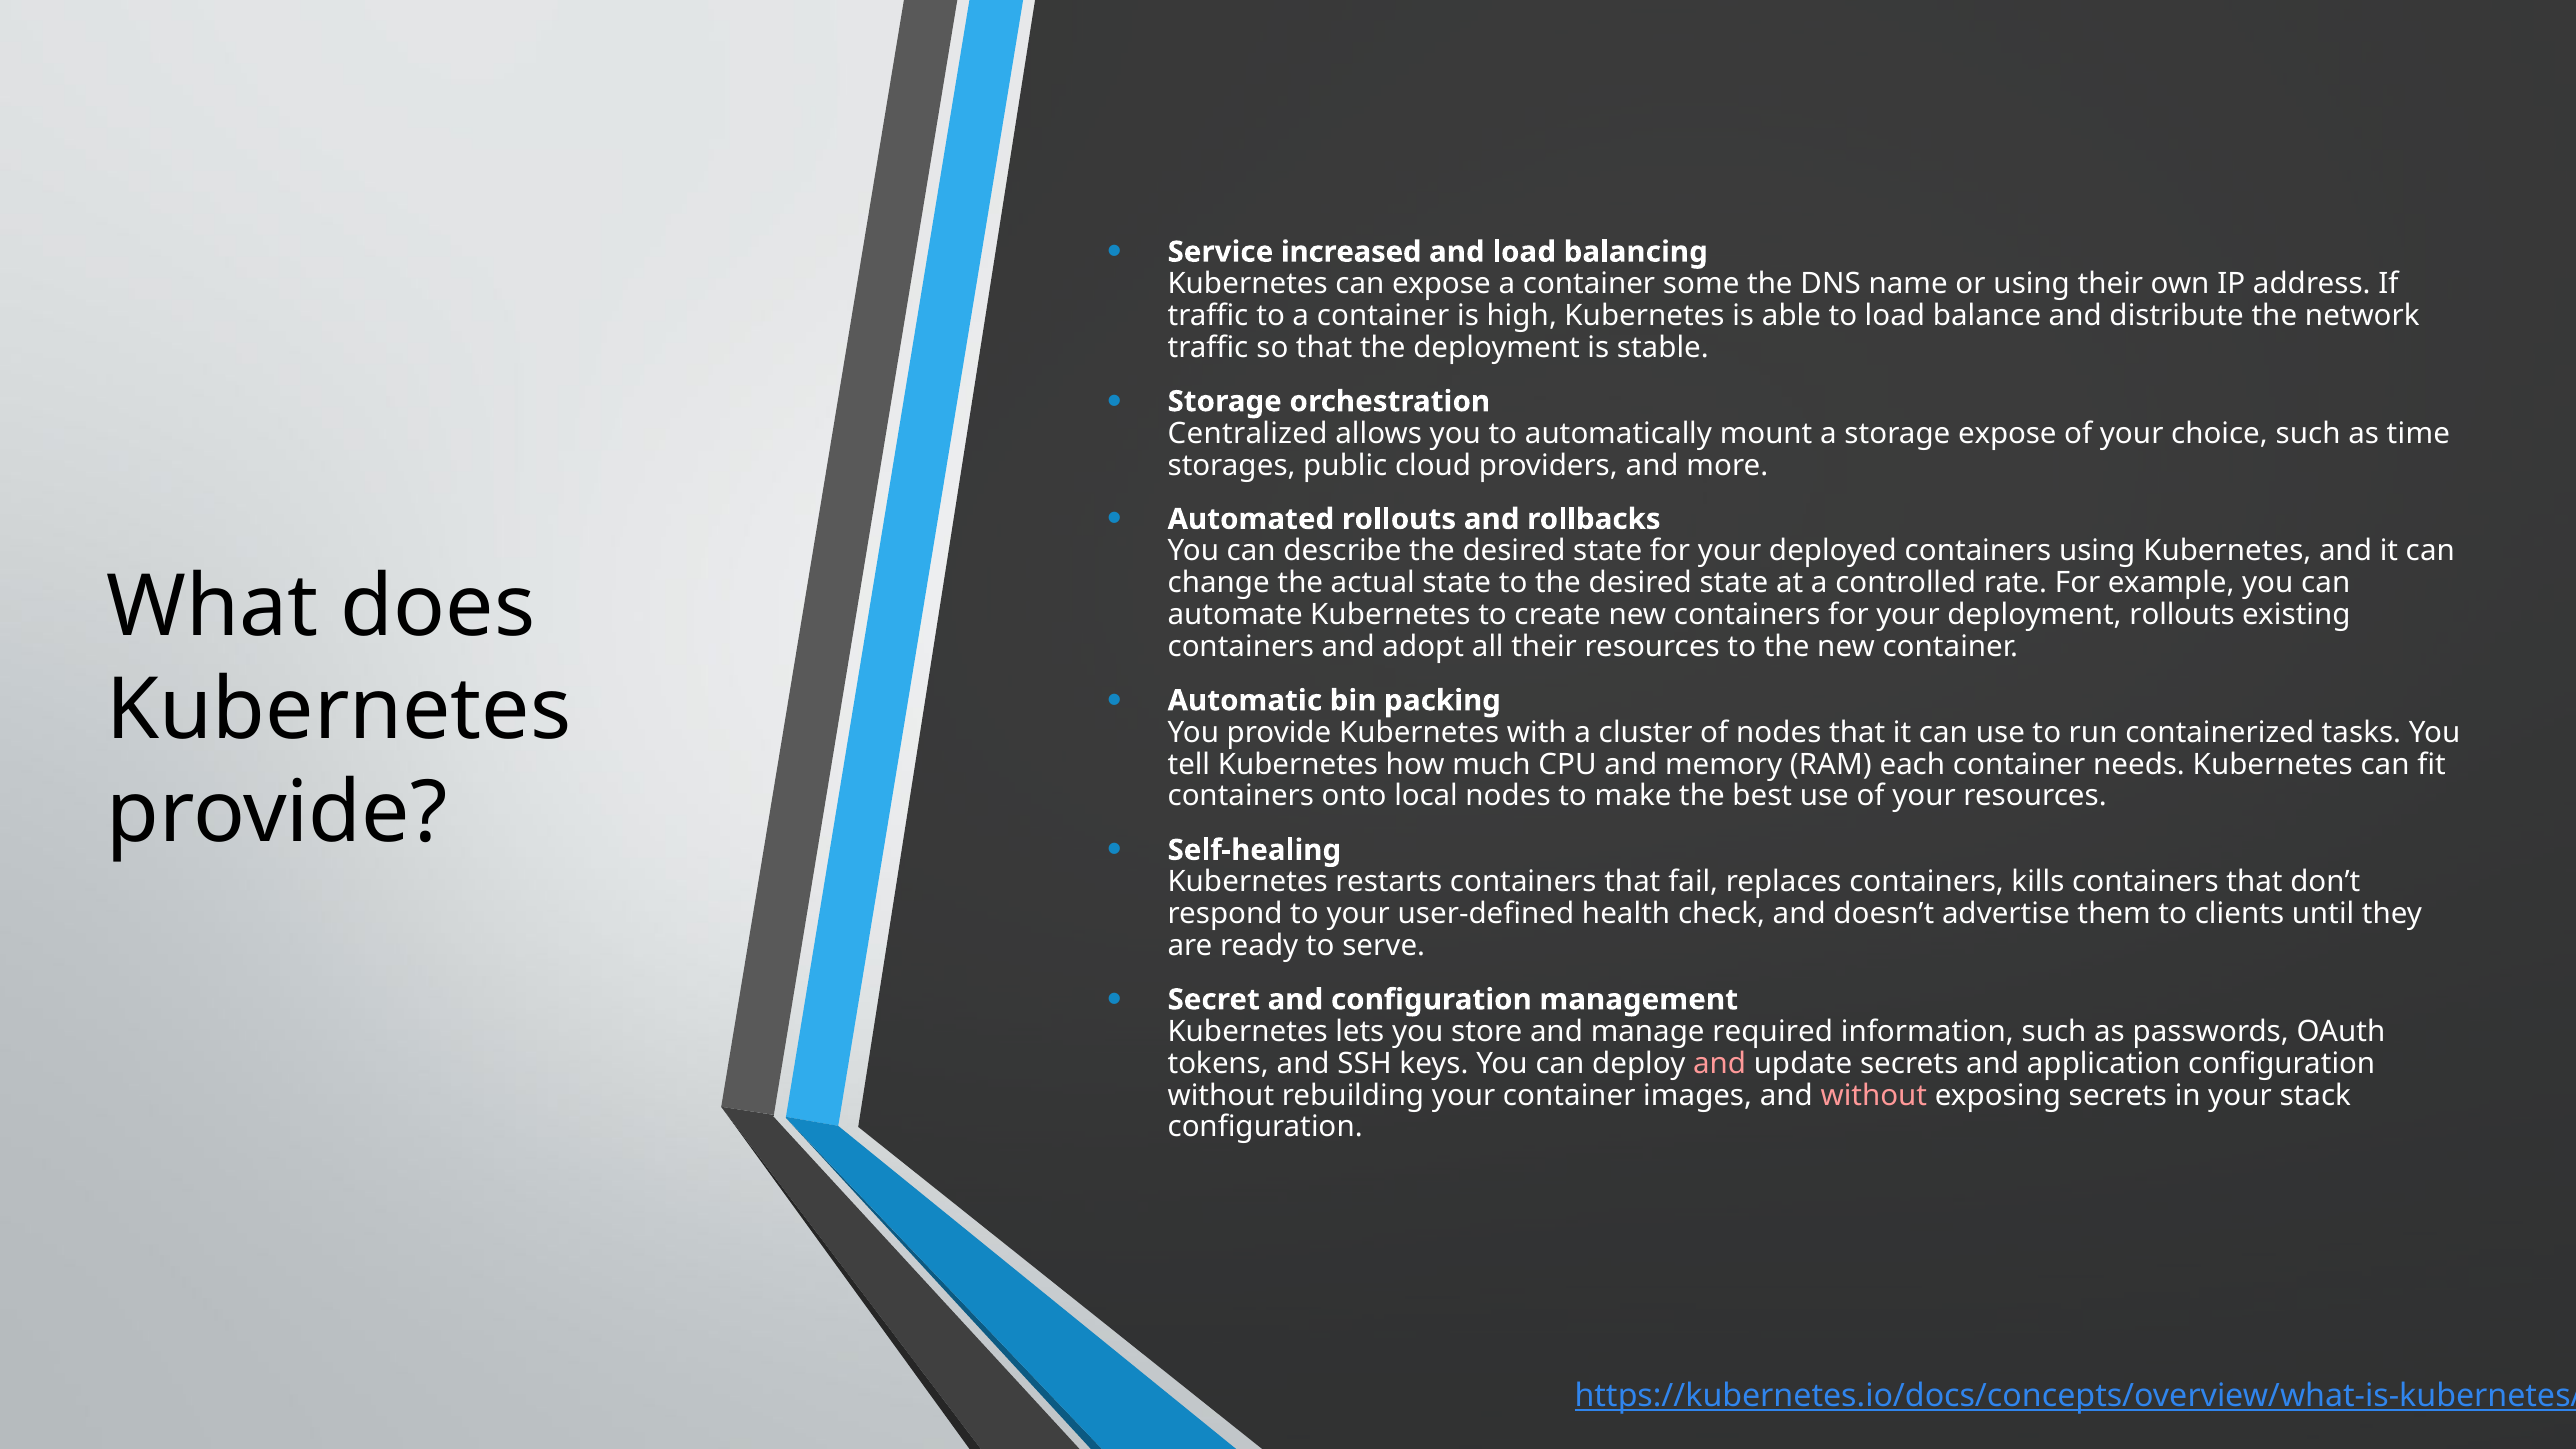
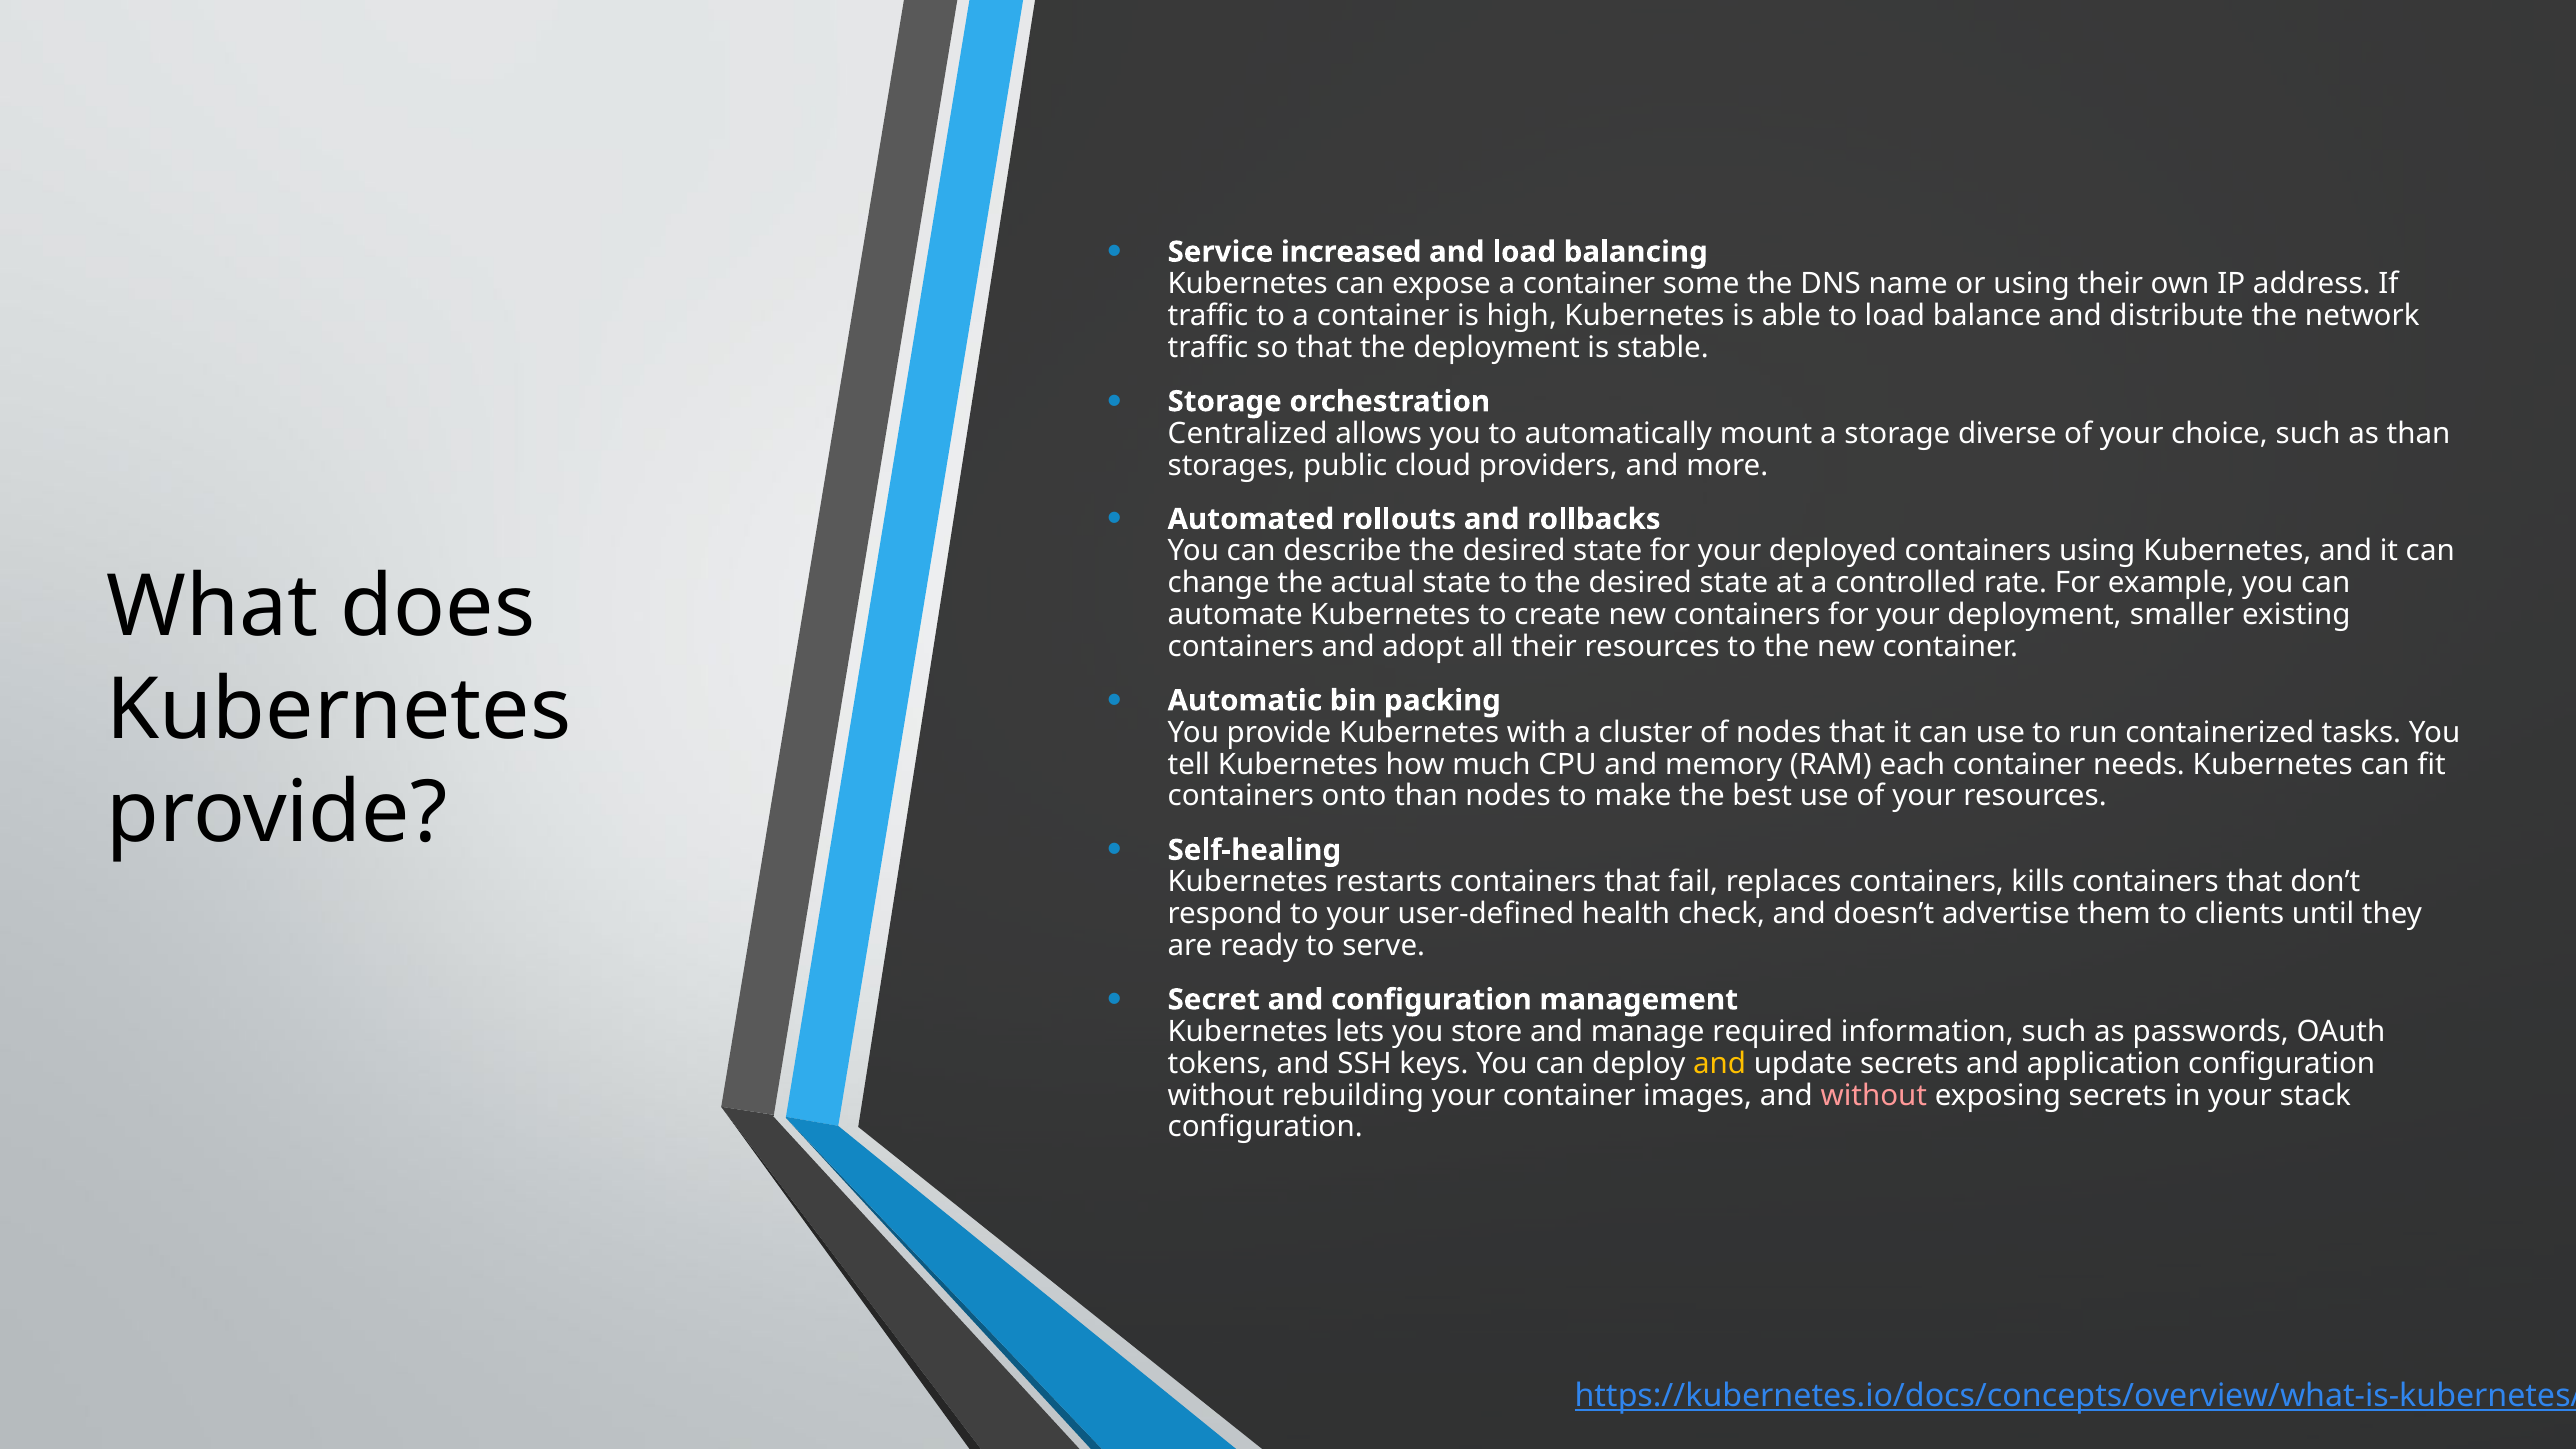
storage expose: expose -> diverse (2007, 433)
as time: time -> than (2419, 433)
deployment rollouts: rollouts -> smaller (2182, 615)
onto local: local -> than (1426, 796)
and colour: pink -> yellow (1719, 1063)
